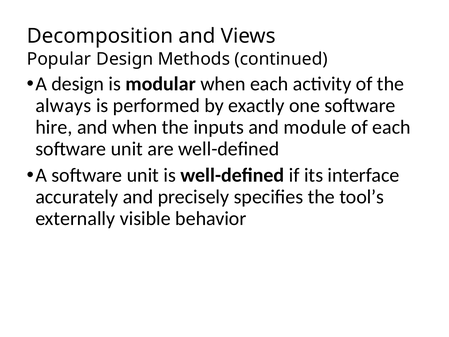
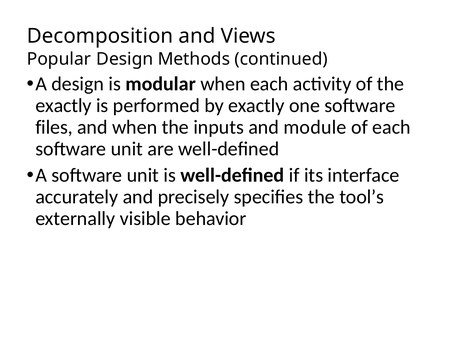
always: always -> exactly (63, 106)
hire: hire -> files (54, 127)
